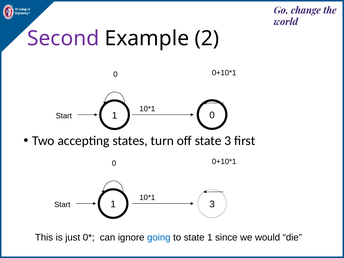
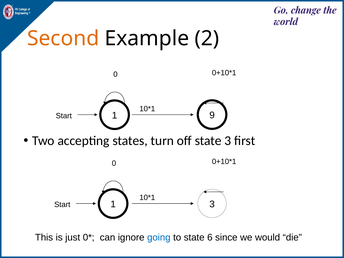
Second colour: purple -> orange (63, 39)
0: 0 -> 9 (212, 115)
state 1: 1 -> 6 (210, 237)
